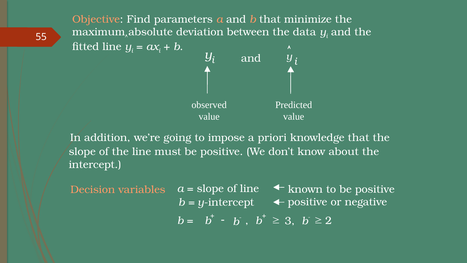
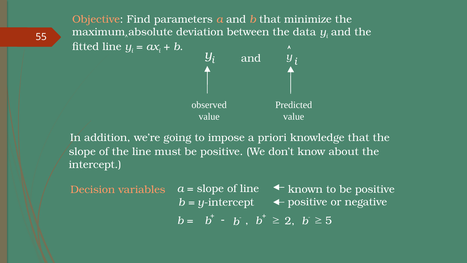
3: 3 -> 2 (290, 221)
2: 2 -> 5 (329, 220)
